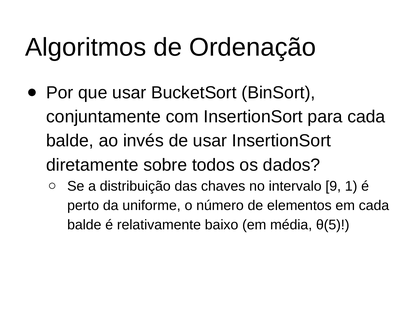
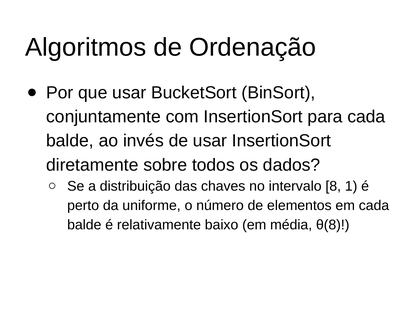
9: 9 -> 8 (333, 186)
θ(5: θ(5 -> θ(8 (333, 225)
